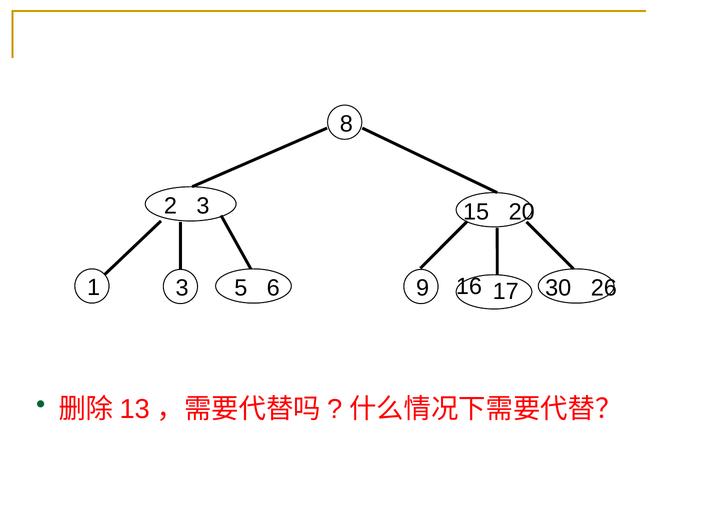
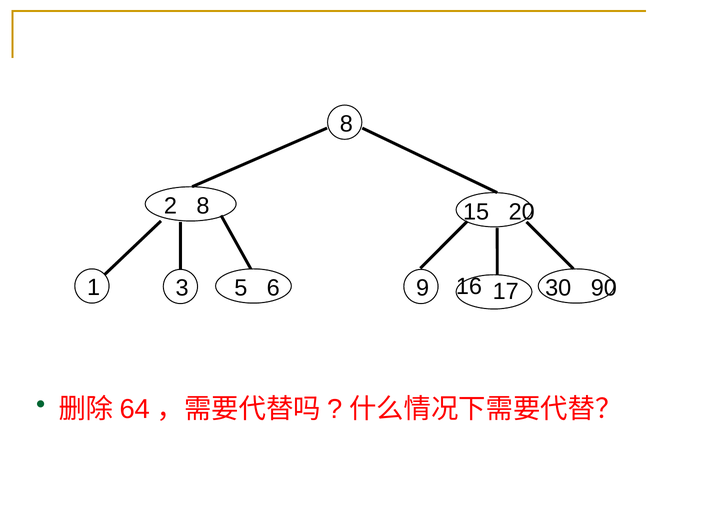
2 3: 3 -> 8 (203, 206)
26: 26 -> 90 (604, 288)
13: 13 -> 64 (135, 409)
